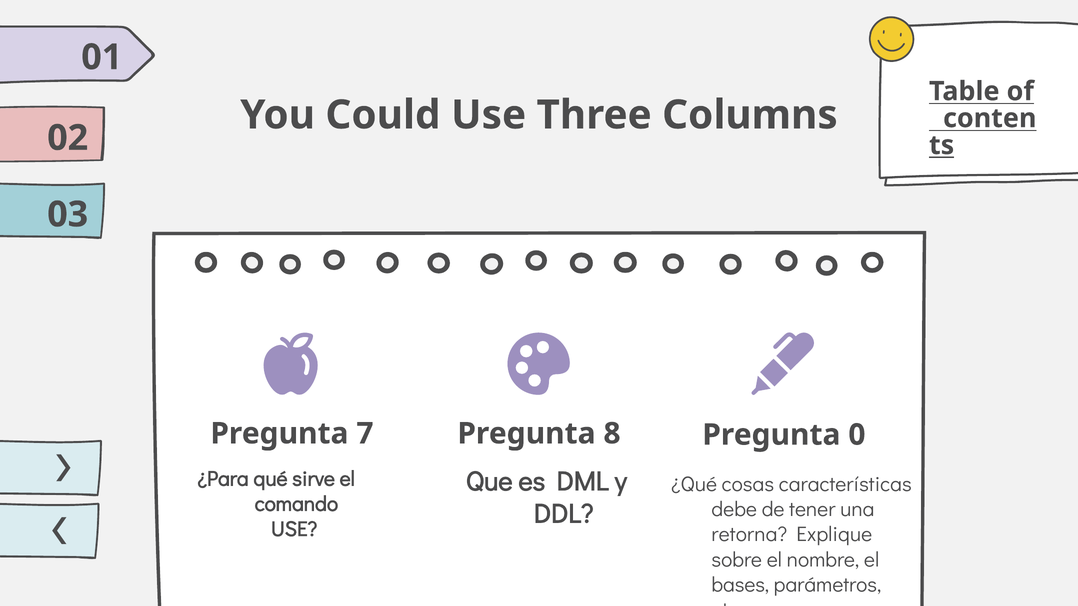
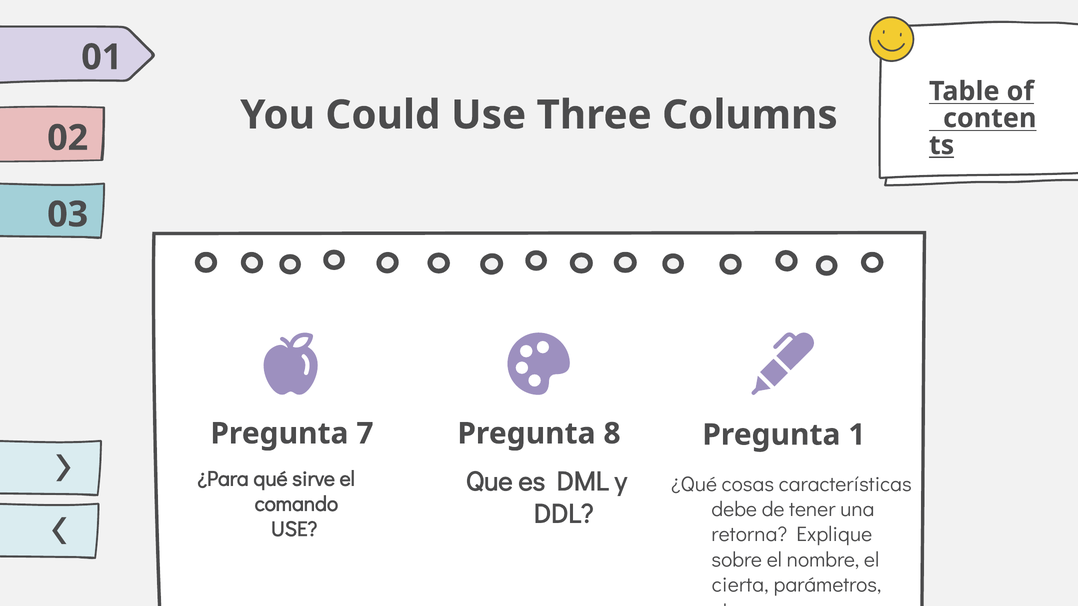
0: 0 -> 1 (857, 435)
bases: bases -> cierta (740, 585)
